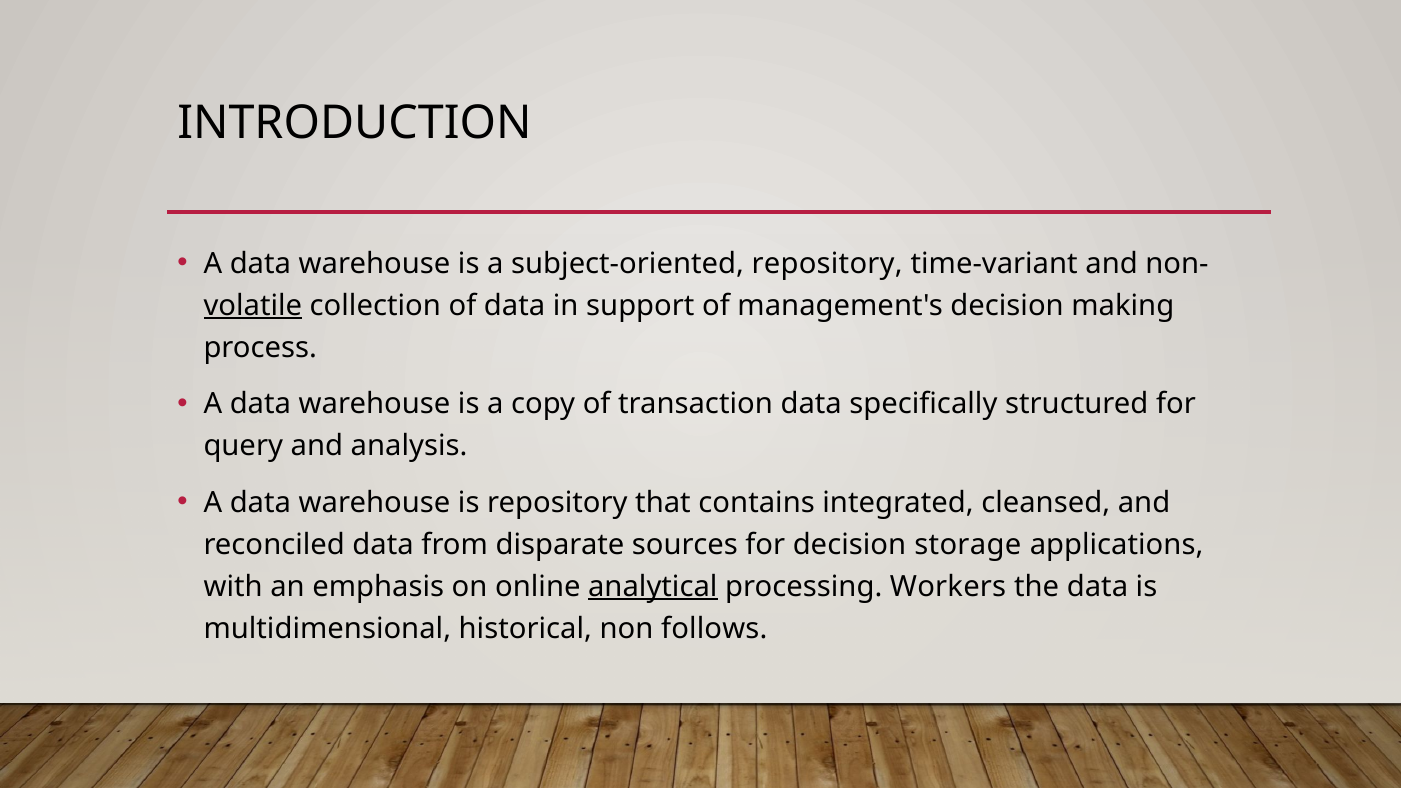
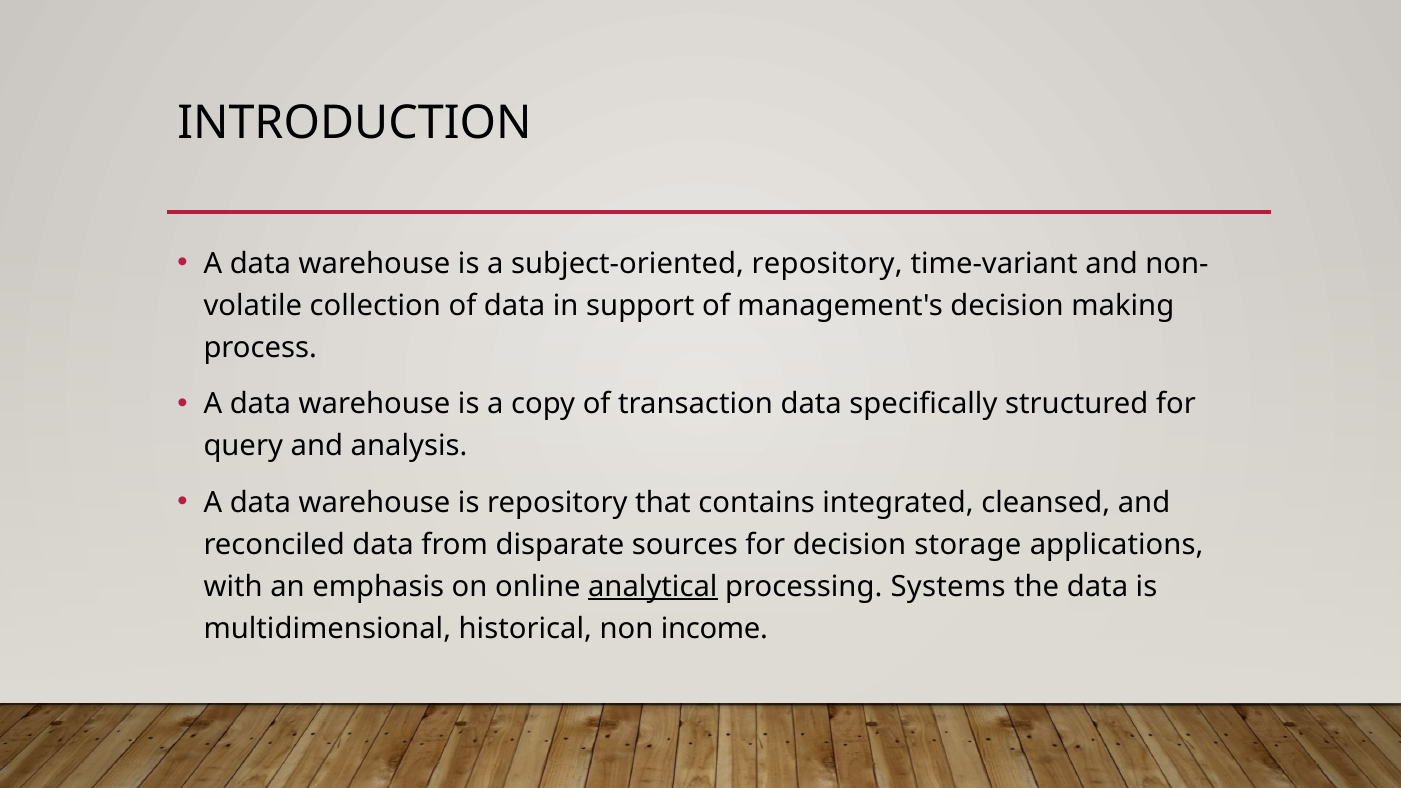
volatile underline: present -> none (253, 305)
Workers: Workers -> Systems (948, 587)
follows: follows -> income (714, 629)
